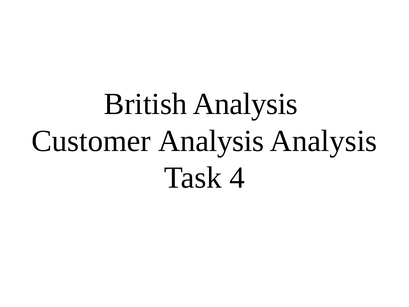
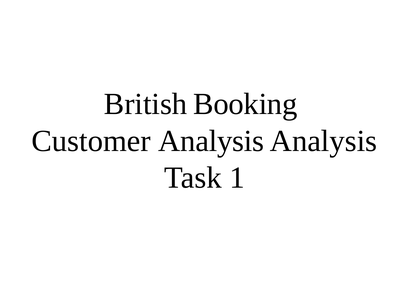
British Analysis: Analysis -> Booking (245, 104)
4: 4 -> 1 (237, 178)
